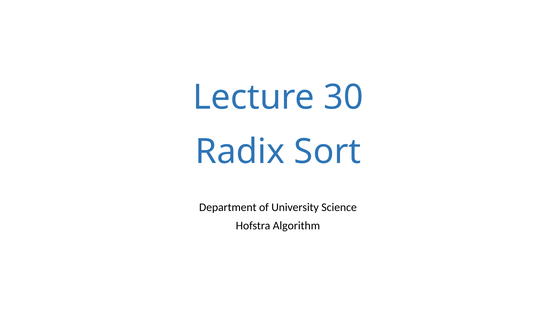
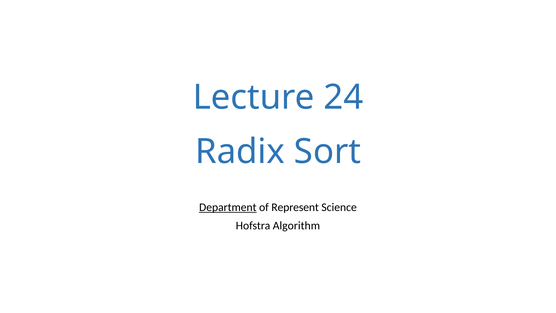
30: 30 -> 24 (343, 97)
Department underline: none -> present (228, 207)
University: University -> Represent (295, 207)
